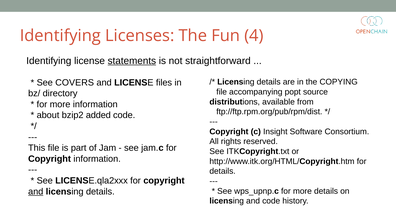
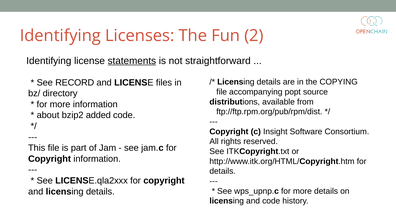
4: 4 -> 2 (254, 36)
COVERS: COVERS -> RECORD (75, 82)
and underline: present -> none (36, 191)
